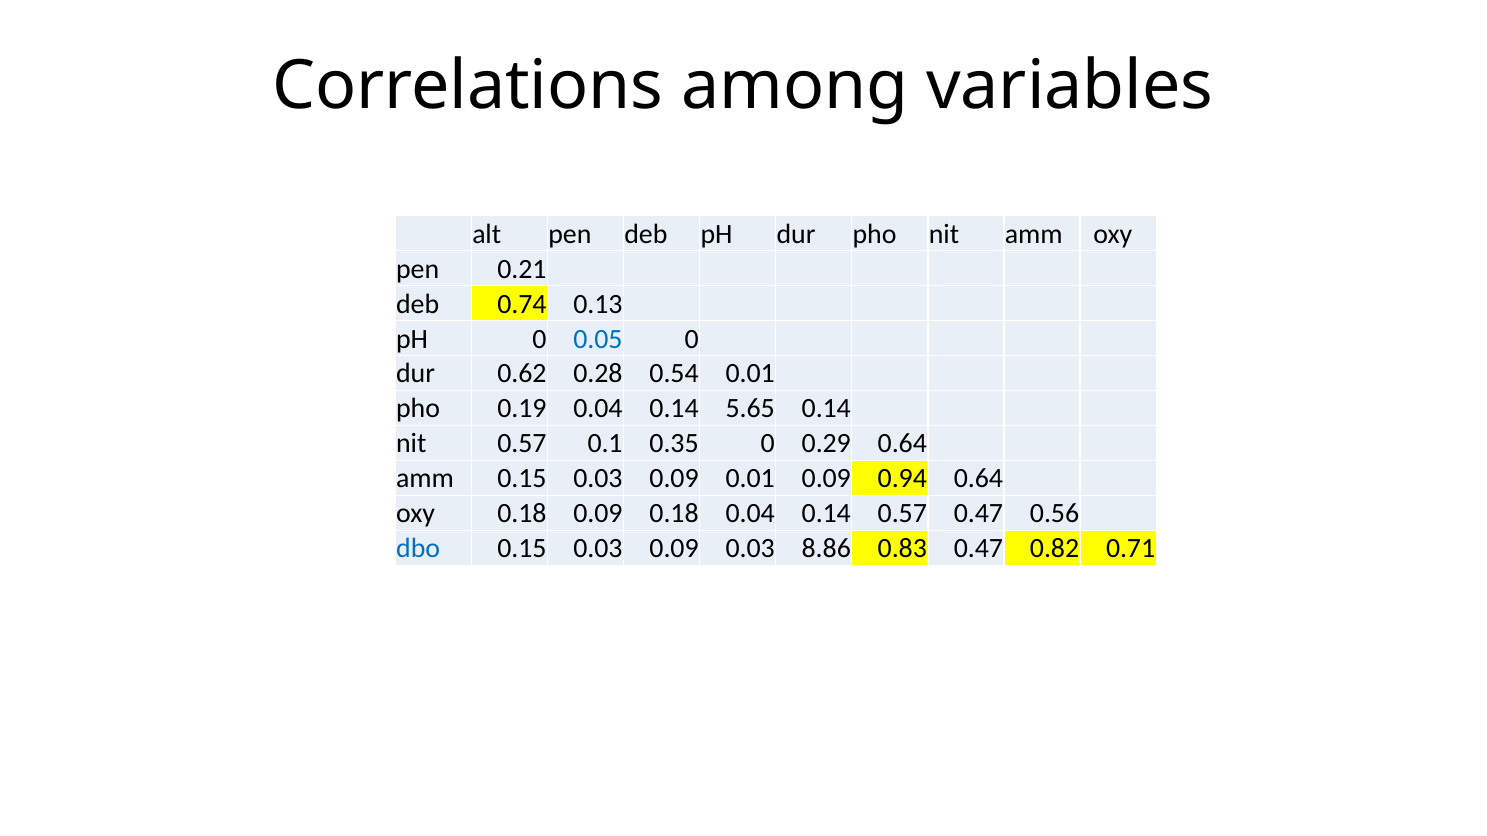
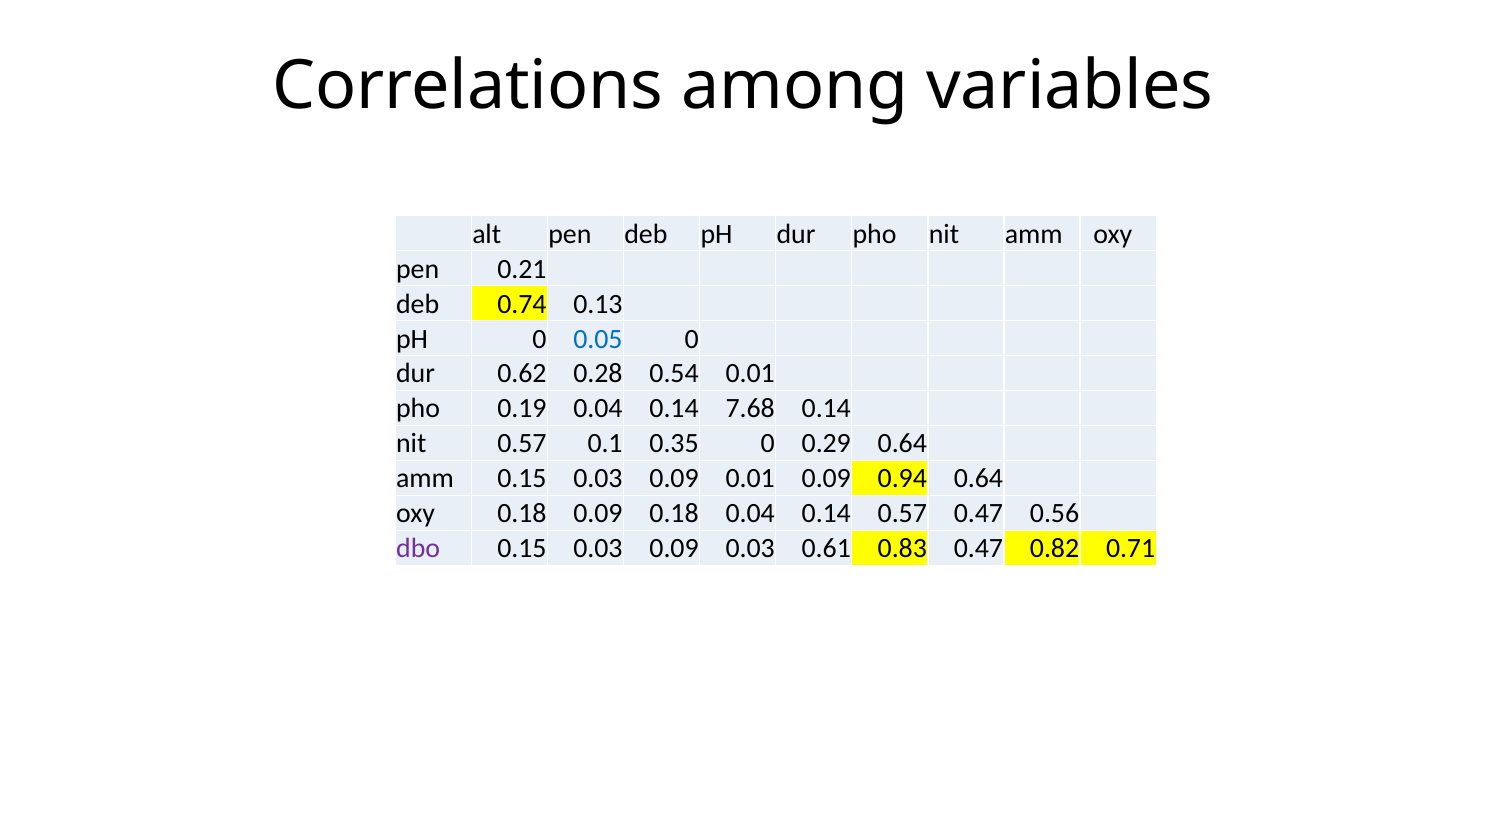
5.65: 5.65 -> 7.68 (750, 409)
dbo colour: blue -> purple (418, 549)
8.86: 8.86 -> 0.61 (826, 549)
